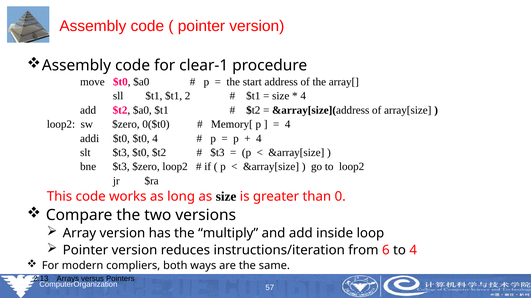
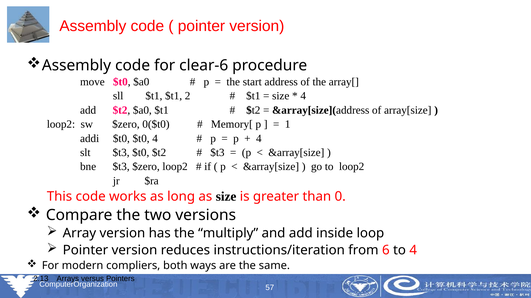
clear-1: clear-1 -> clear-6 (204, 66)
4: 4 -> 1 (288, 125)
